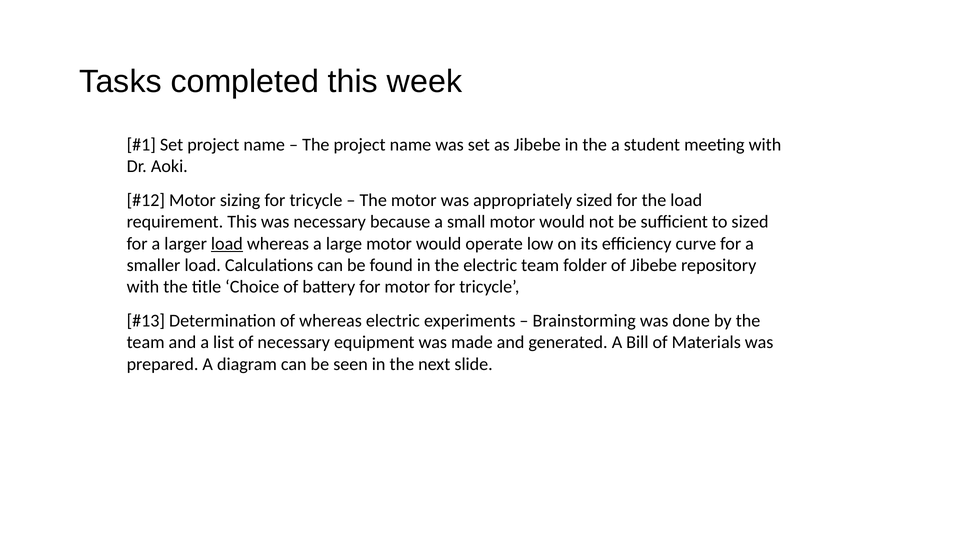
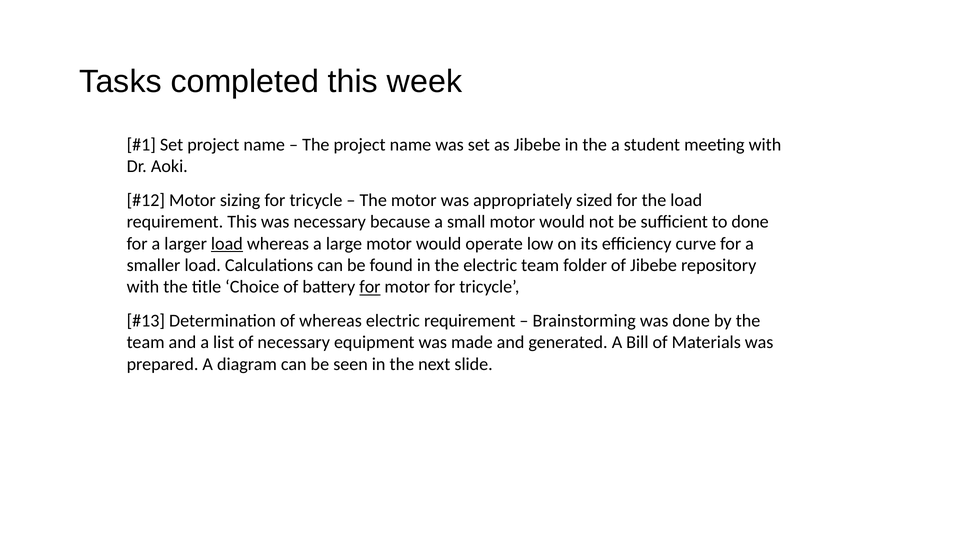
to sized: sized -> done (750, 222)
for underline: none -> present (370, 287)
electric experiments: experiments -> requirement (470, 321)
